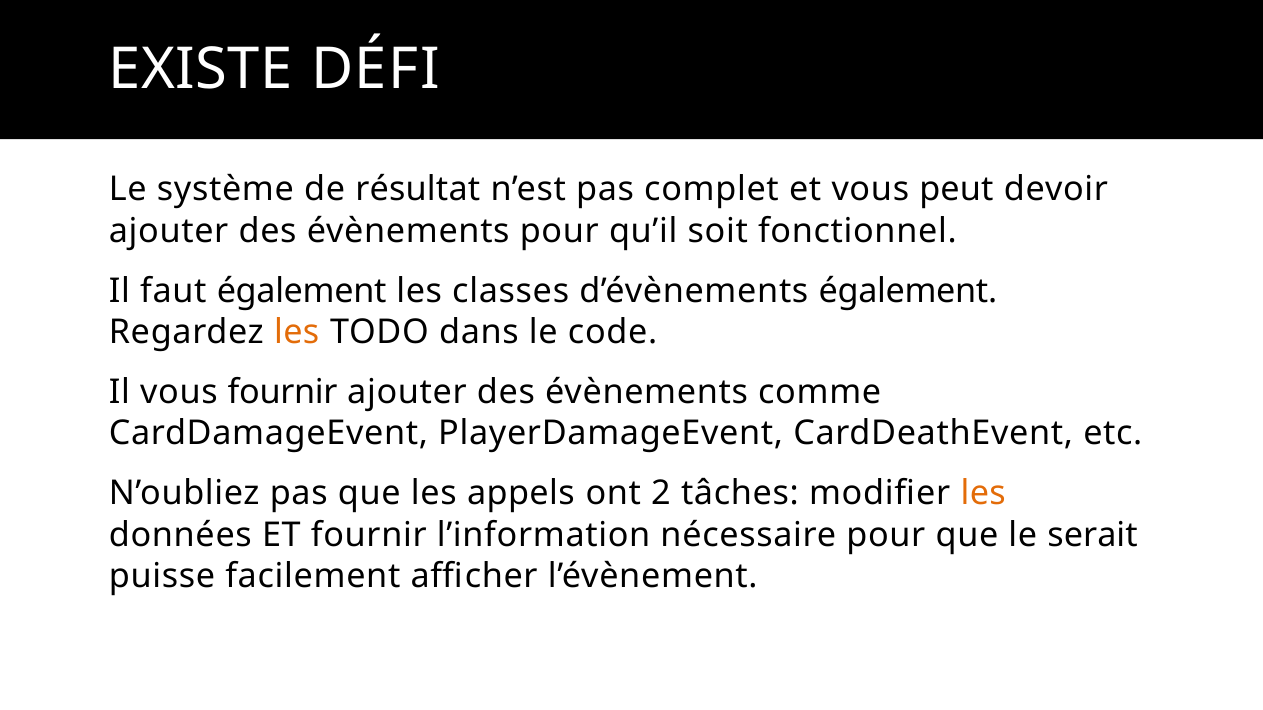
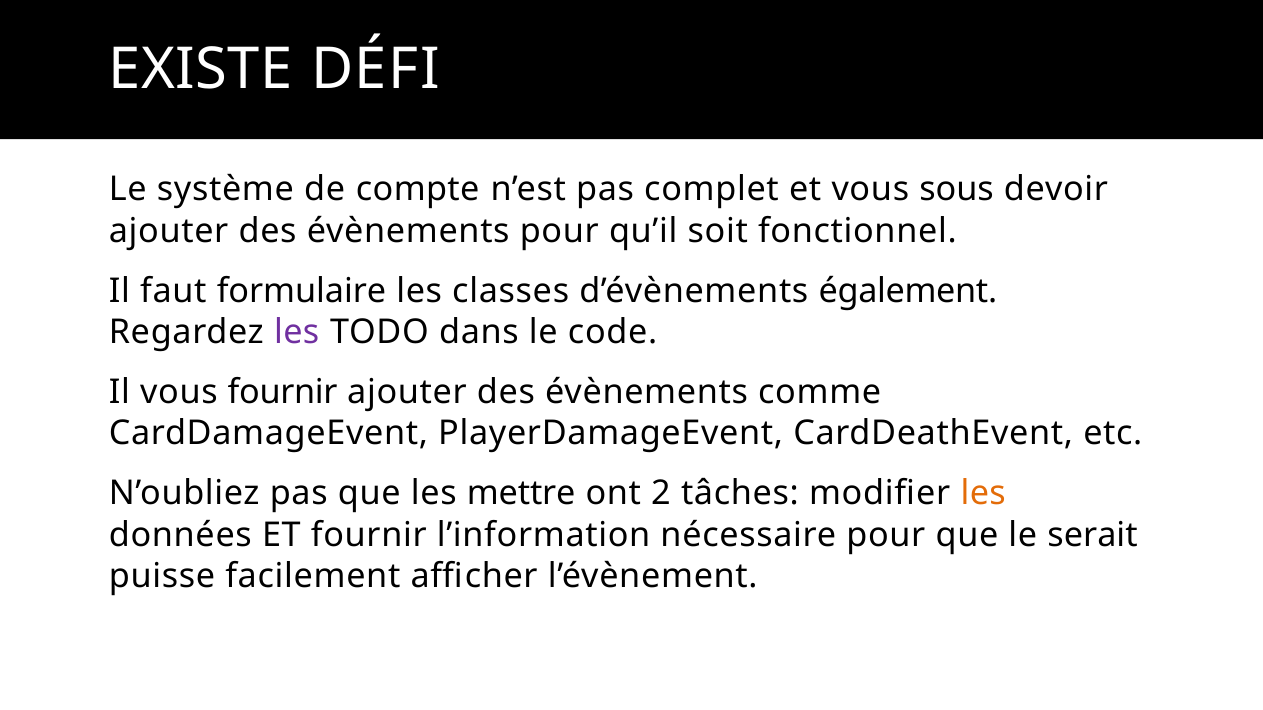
résultat: résultat -> compte (418, 190)
peut: peut -> sous (957, 190)
faut également: également -> formulaire (301, 291)
les colour: orange -> purple (297, 333)
appels: appels -> mettre (521, 494)
